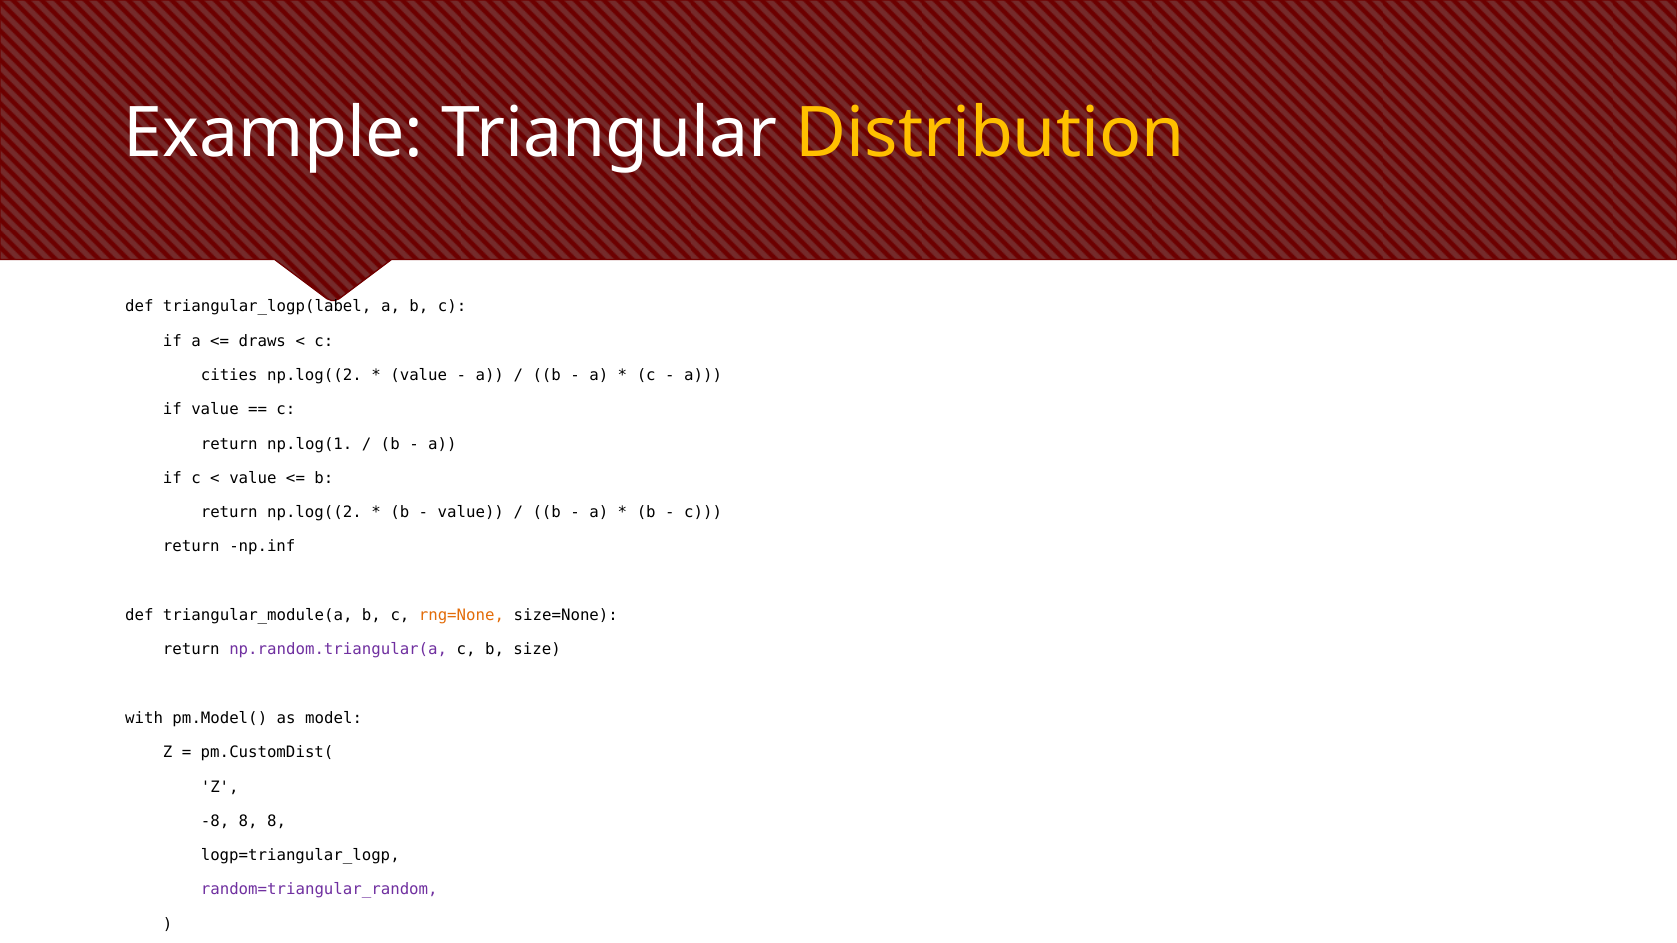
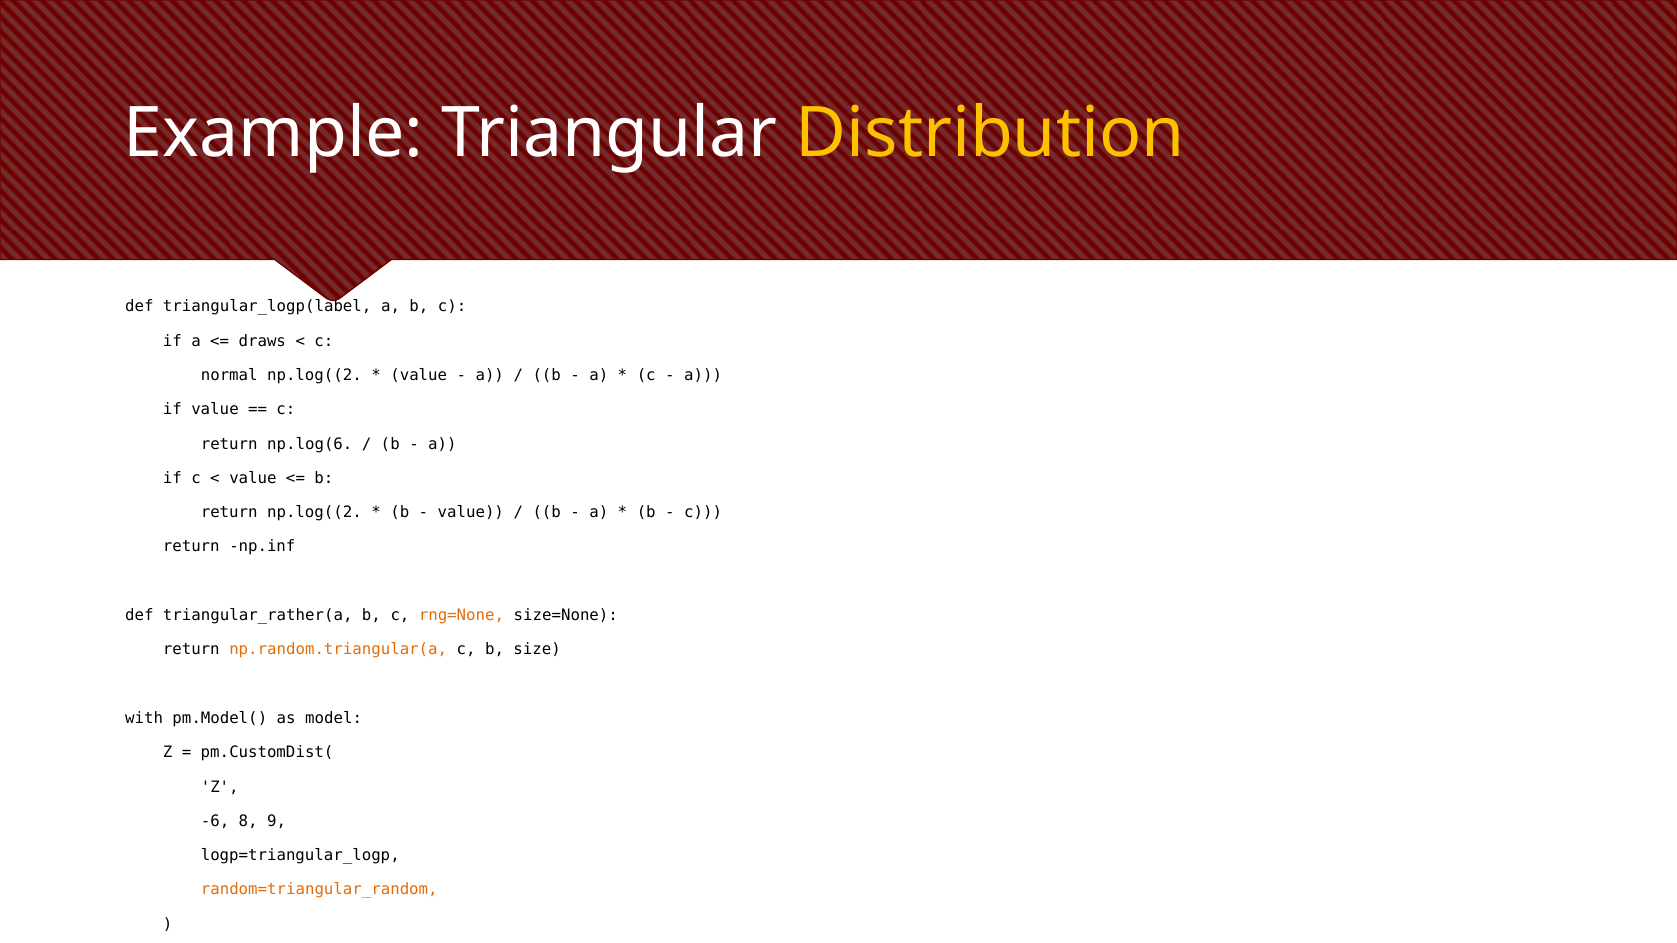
cities: cities -> normal (229, 375)
np.log(1: np.log(1 -> np.log(6 (310, 444)
triangular_module(a: triangular_module(a -> triangular_rather(a (258, 616)
np.random.triangular(a colour: purple -> orange (338, 650)
-8: -8 -> -6 (215, 821)
8 8: 8 -> 9 (277, 821)
random=triangular_random colour: purple -> orange (319, 890)
